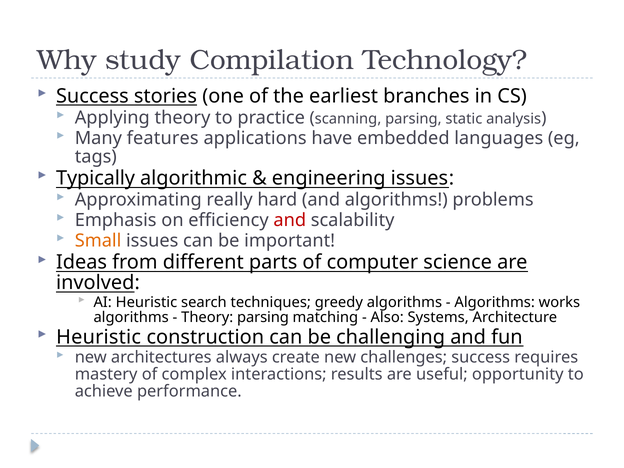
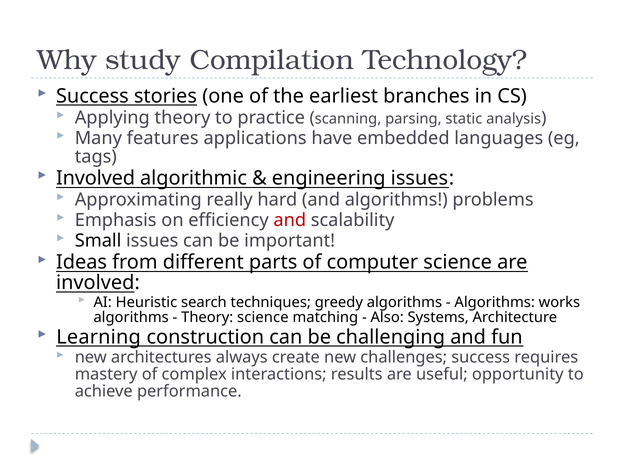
Typically: Typically -> Involved (96, 178)
Small colour: orange -> black (98, 241)
Theory parsing: parsing -> science (263, 317)
Heuristic: Heuristic -> Learning (99, 337)
